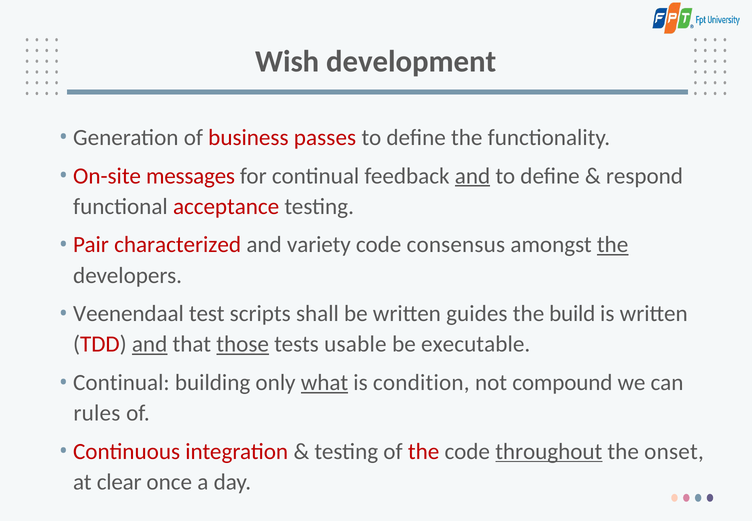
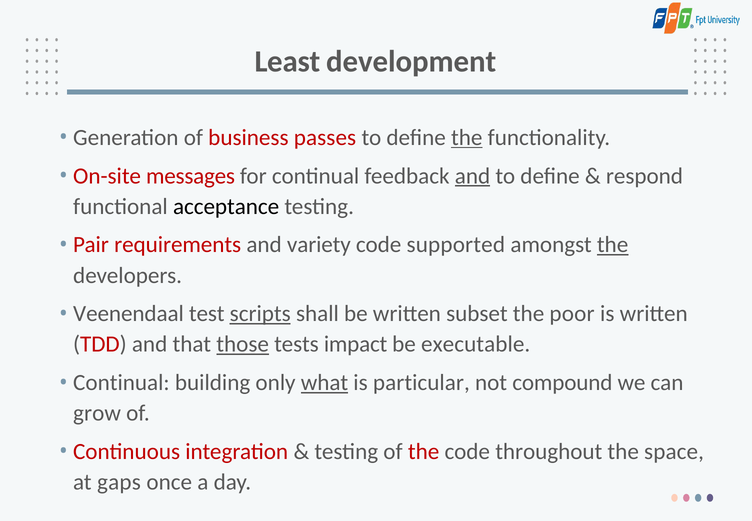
Wish: Wish -> Least (287, 62)
the underline: none -> present (467, 137)
acceptance colour: red -> black (226, 206)
characterized: characterized -> requirements (178, 245)
consensus: consensus -> supported (456, 245)
scripts underline: none -> present (260, 313)
guides: guides -> subset (477, 313)
build: build -> poor (572, 313)
and underline: present -> none (150, 344)
usable: usable -> impact (356, 344)
condition: condition -> particular (421, 382)
rules: rules -> grow (97, 413)
throughout underline: present -> none (549, 451)
onset: onset -> space (674, 451)
clear: clear -> gaps (119, 482)
